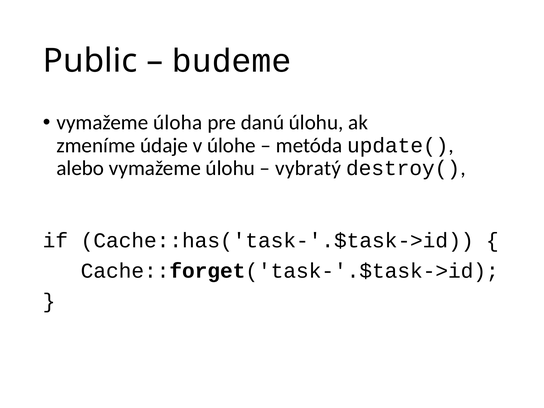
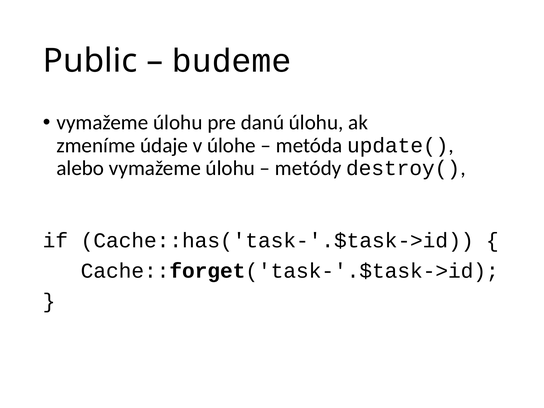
úloha: úloha -> úlohu (178, 123)
vybratý: vybratý -> metódy (308, 168)
